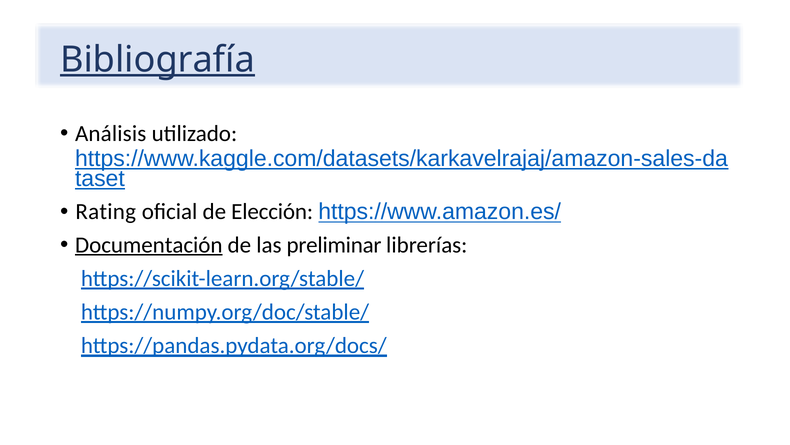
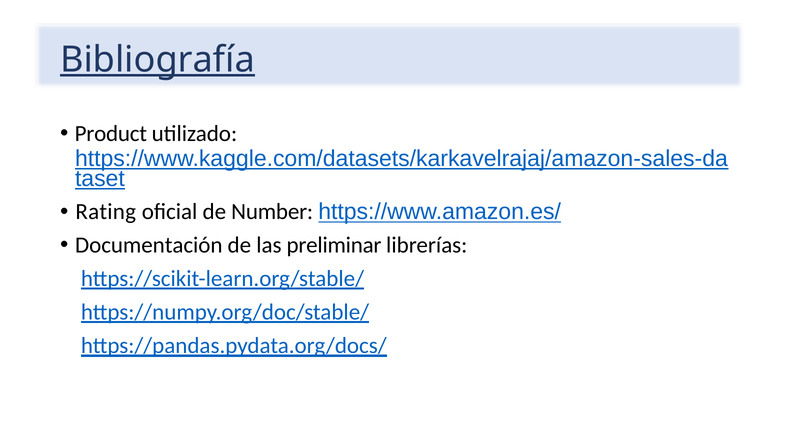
Análisis: Análisis -> Product (111, 134)
Elección: Elección -> Number (272, 212)
Documentación underline: present -> none (149, 245)
